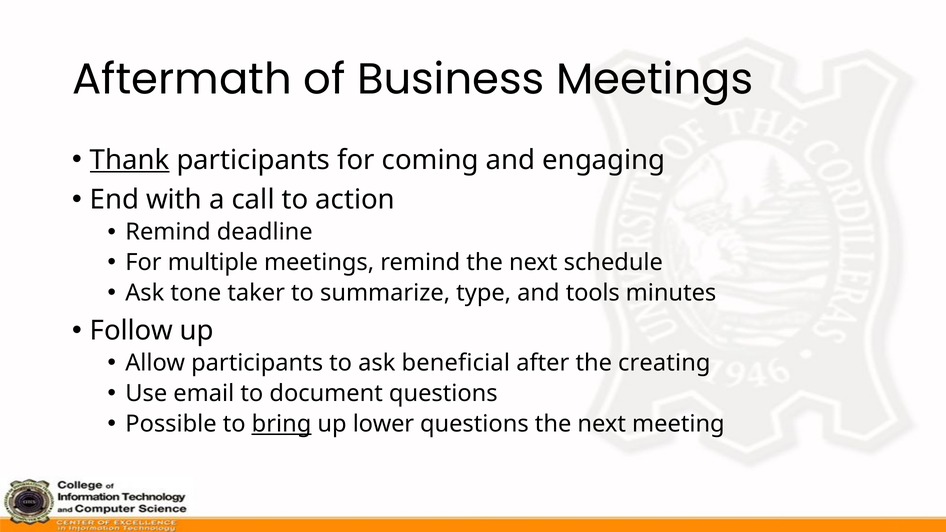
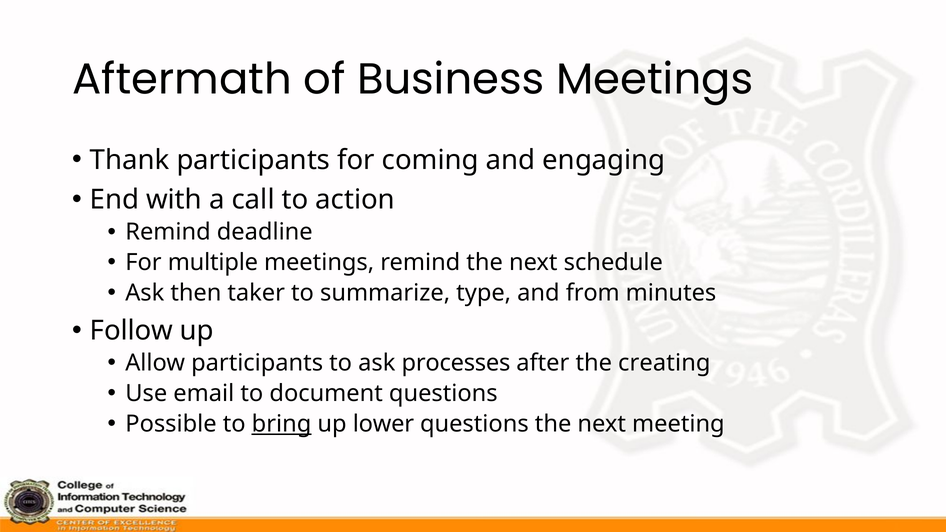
Thank underline: present -> none (130, 160)
tone: tone -> then (196, 293)
tools: tools -> from (593, 293)
beneficial: beneficial -> processes (456, 363)
